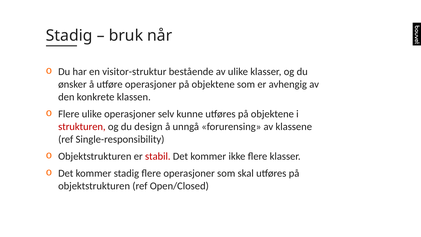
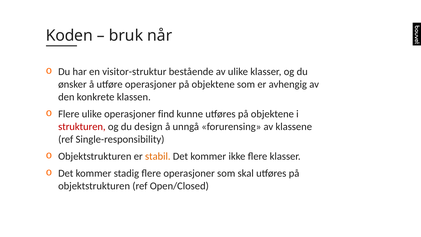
Stadig: Stadig -> Koden (69, 36)
selv: selv -> find (166, 114)
stabil colour: red -> orange (158, 156)
